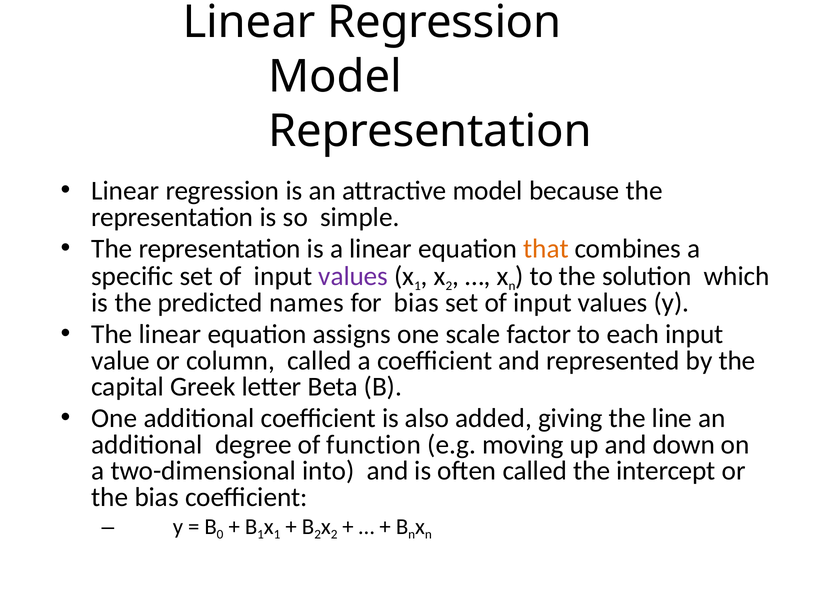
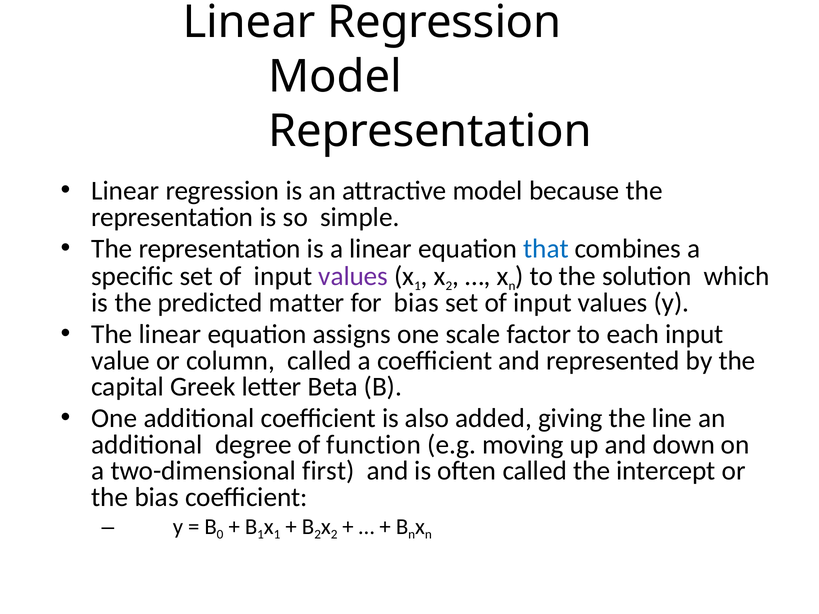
that colour: orange -> blue (546, 249)
names: names -> matter (307, 303)
into: into -> first (328, 471)
